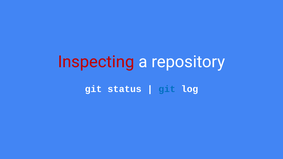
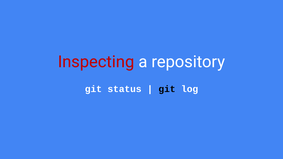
git colour: blue -> black (167, 89)
